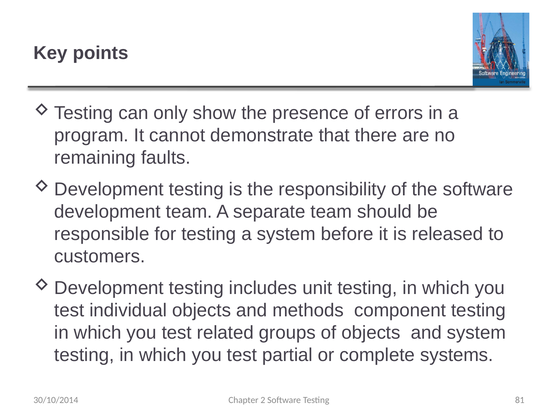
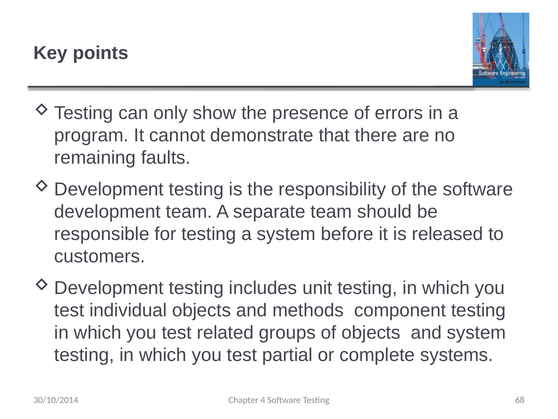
2: 2 -> 4 (263, 400)
81: 81 -> 68 (520, 400)
